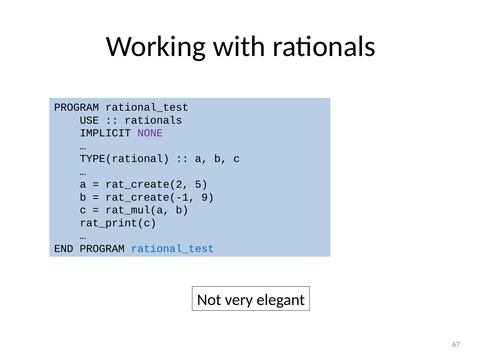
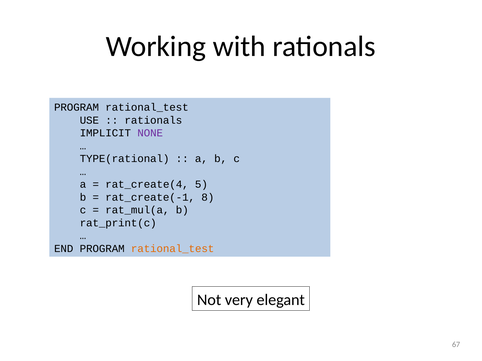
rat_create(2: rat_create(2 -> rat_create(4 (147, 185)
9: 9 -> 8 (208, 198)
rational_test colour: blue -> orange (173, 249)
